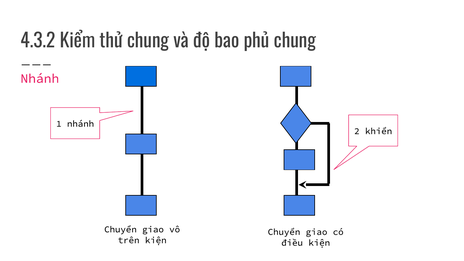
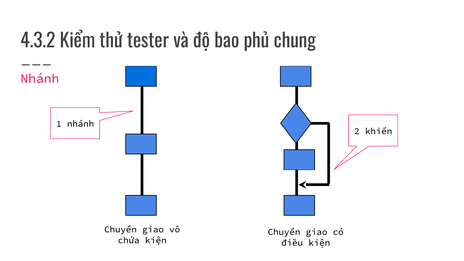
thử chung: chung -> tester (148, 41)
trên: trên -> chứa (129, 240)
